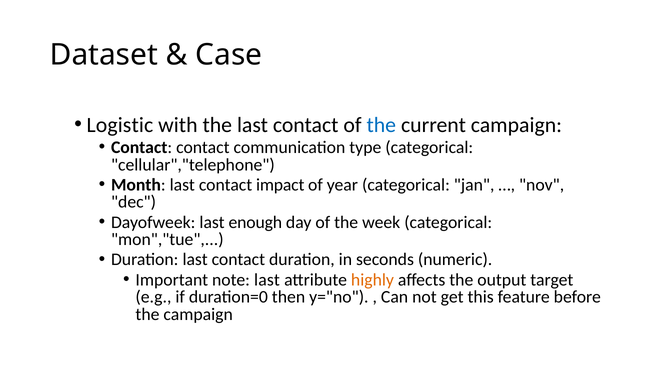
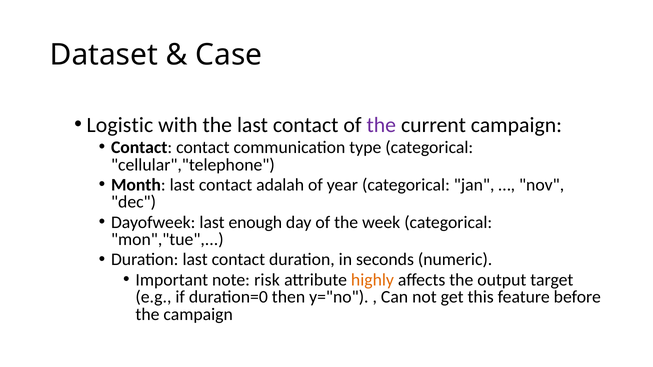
the colour: blue -> purple (381, 125)
impact: impact -> adalah (280, 185)
note last: last -> risk (267, 280)
